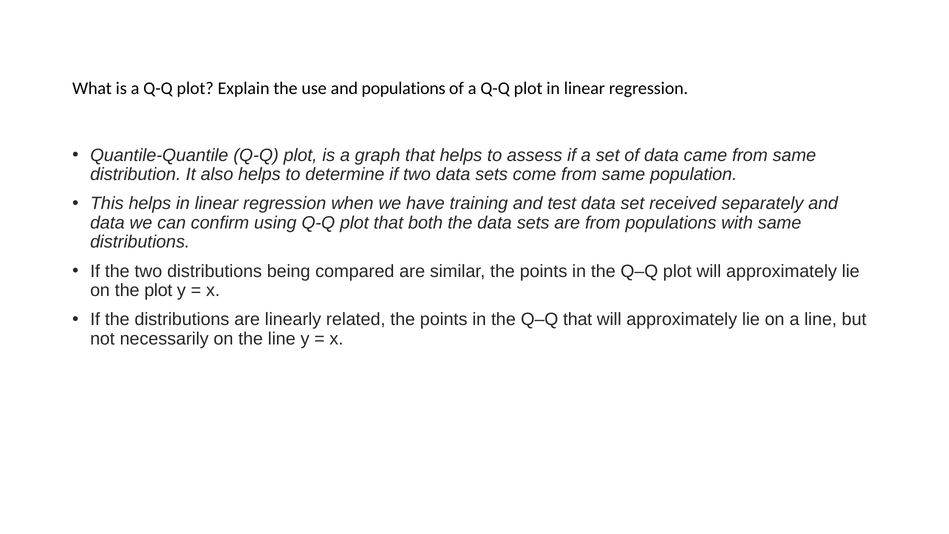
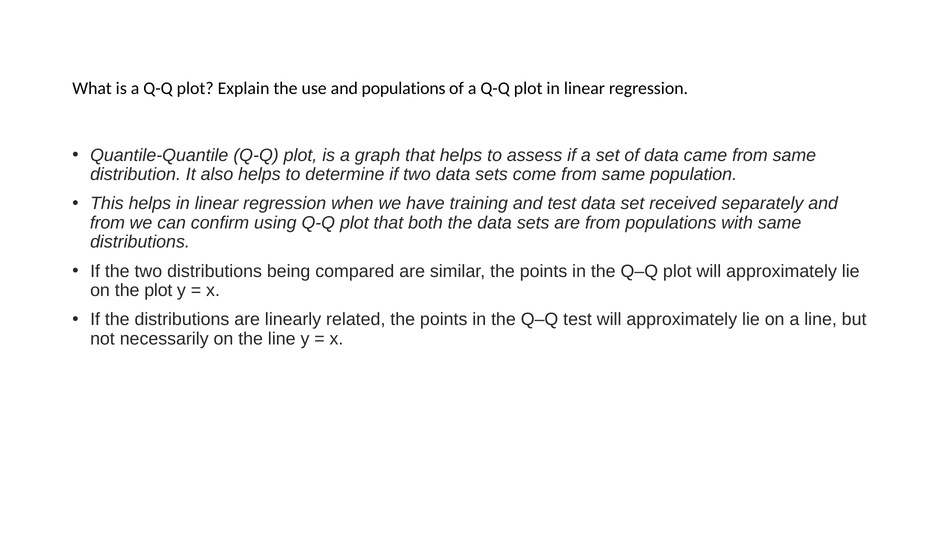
data: data -> from (108, 223)
Q–Q that: that -> test (578, 319)
